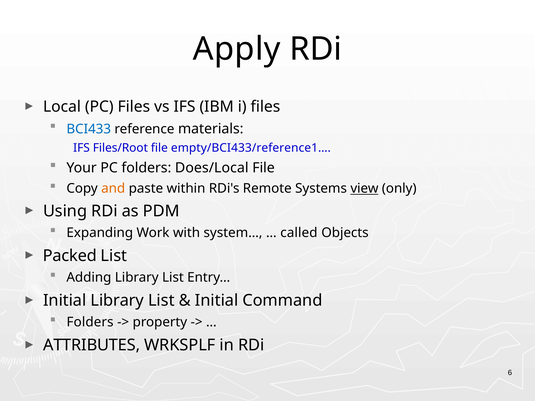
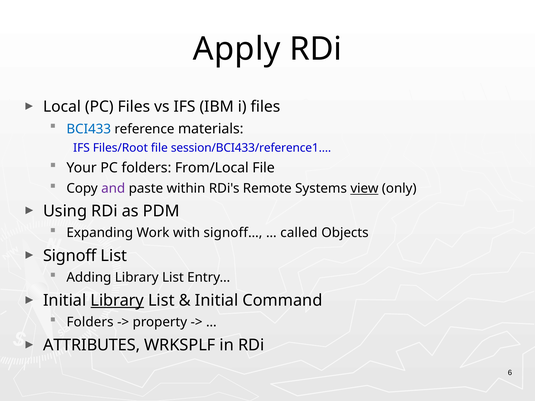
empty/BCI433/reference1…: empty/BCI433/reference1… -> session/BCI433/reference1… (251, 148)
Does/Local: Does/Local -> From/Local (212, 168)
and colour: orange -> purple (113, 189)
system…: system… -> signoff… (233, 233)
Packed: Packed -> Signoff (70, 256)
Library underline: none -> present (117, 301)
